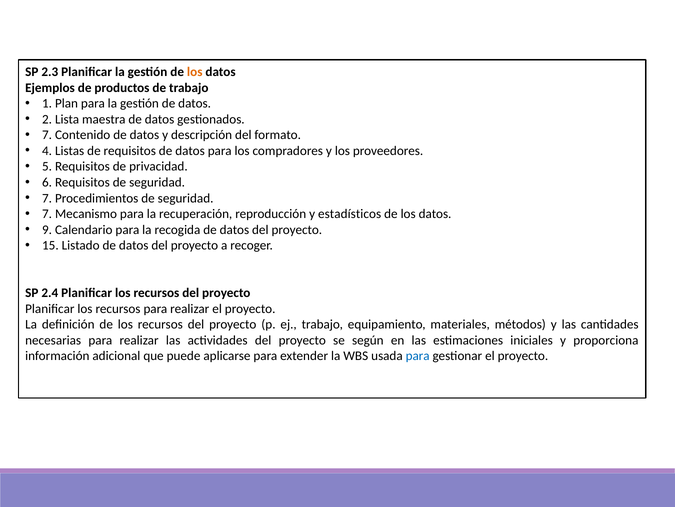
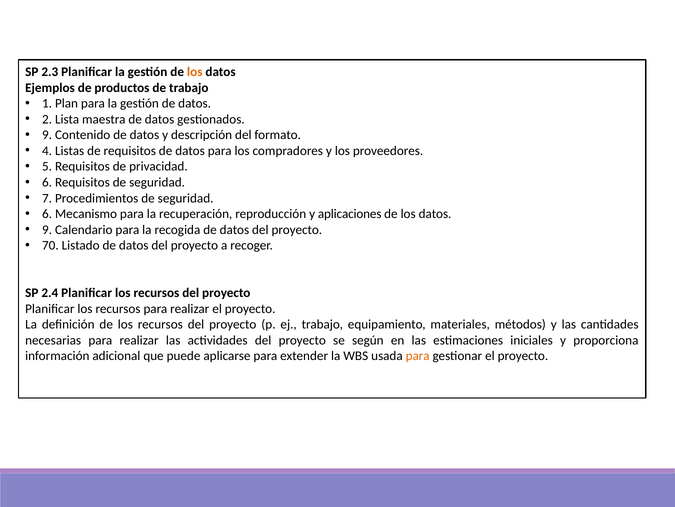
7: 7 -> 9 (47, 135)
7: 7 -> 6 (47, 214)
estadísticos: estadísticos -> aplicaciones (350, 214)
15: 15 -> 70 (50, 245)
para colour: blue -> orange (418, 355)
